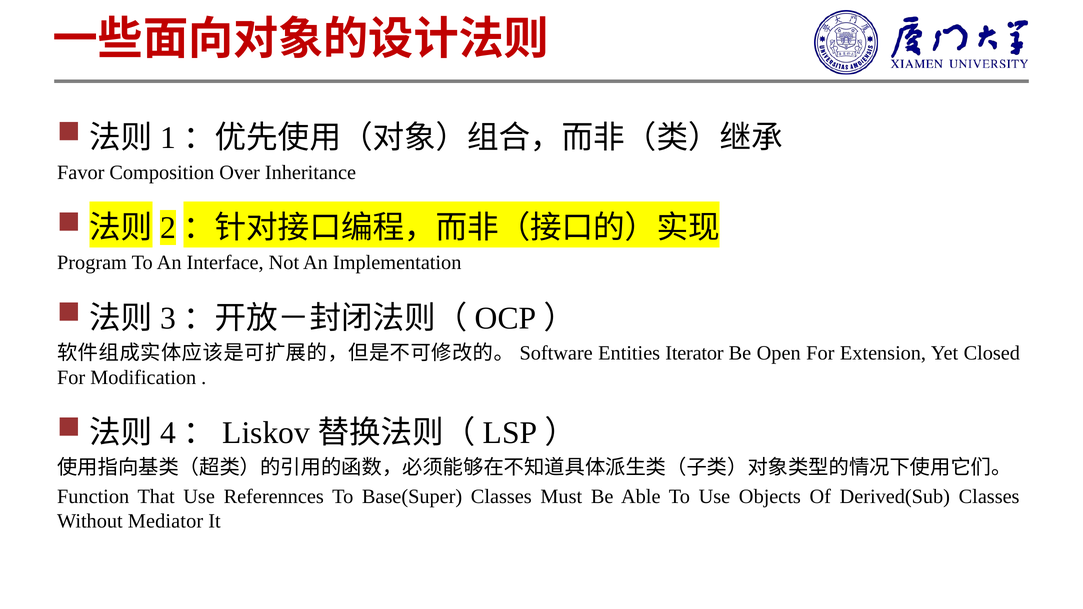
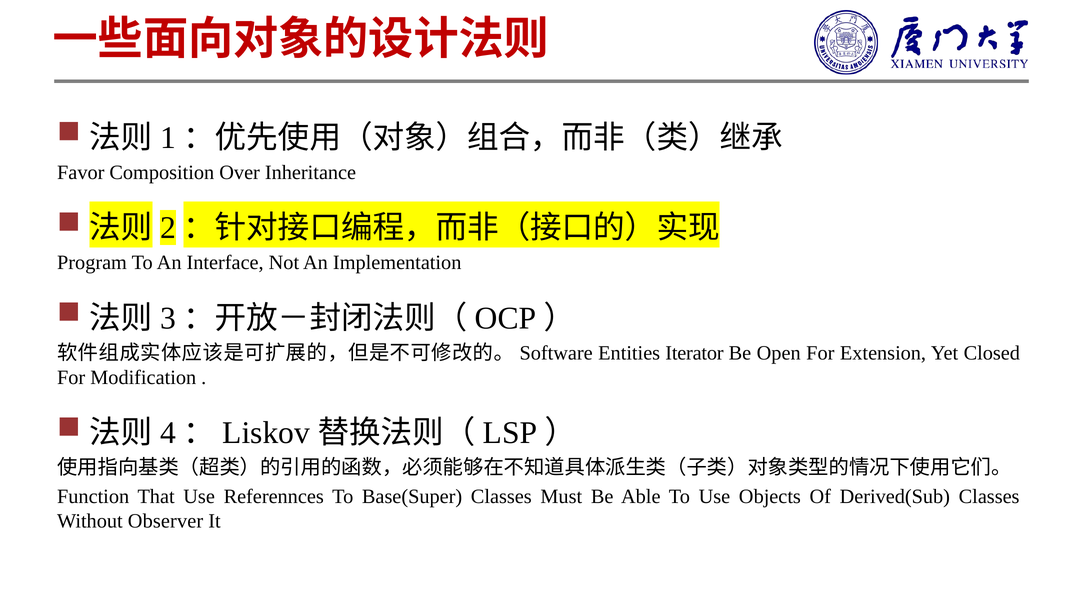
Mediator: Mediator -> Observer (166, 521)
